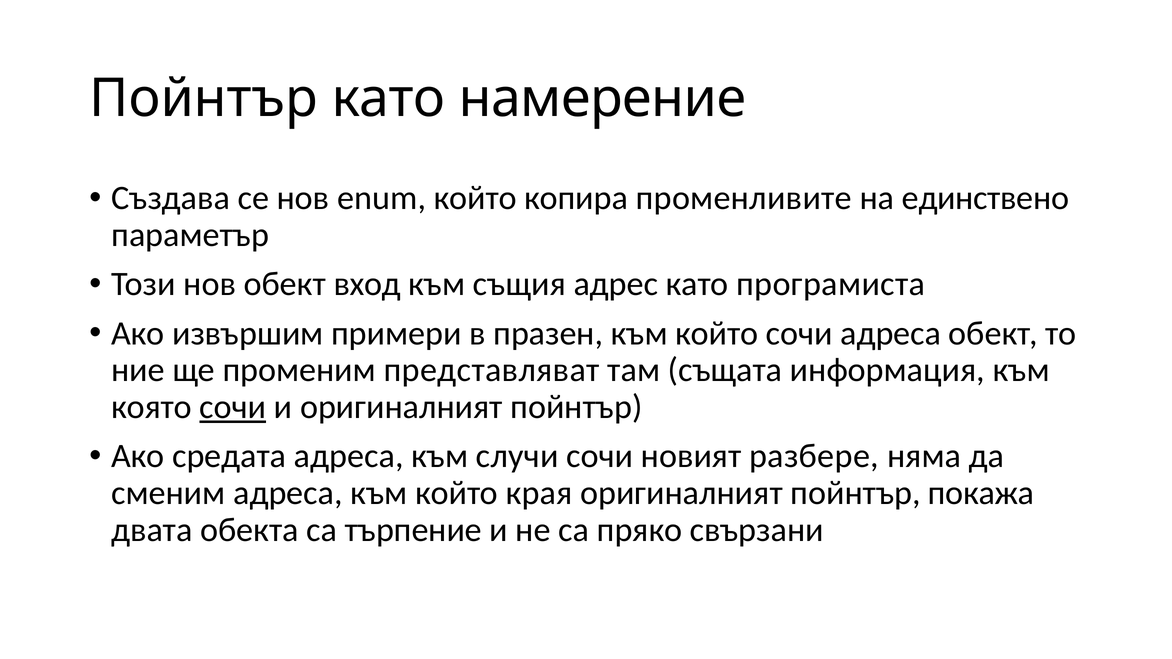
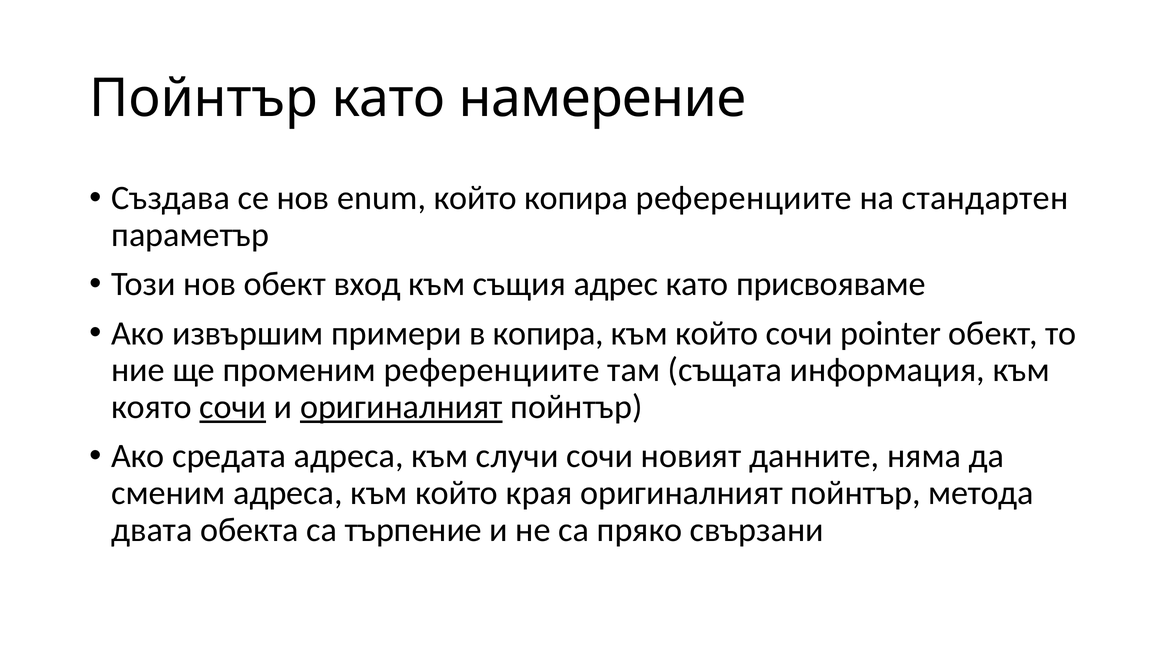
копира променливите: променливите -> референциите (744, 198)
единствено: единствено -> стандартен (985, 198)
програмиста: програмиста -> присвояваме (831, 284)
в празен: празен -> копира (548, 333)
сочи адреса: адреса -> pointer (891, 333)
променим представляват: представляват -> референциите (492, 370)
оригиналният underline: none -> present (401, 407)
разбере: разбере -> данните (814, 456)
покажа: покажа -> метода (981, 493)
